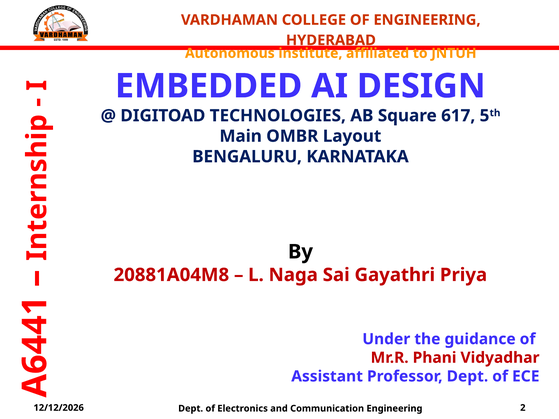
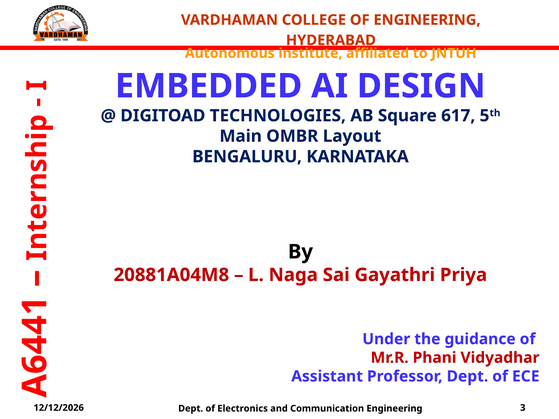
2: 2 -> 3 (523, 408)
